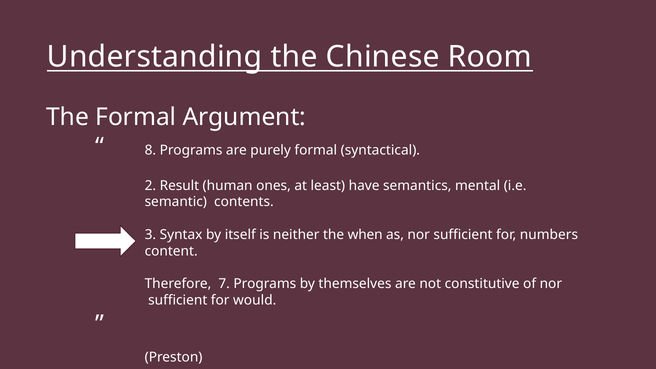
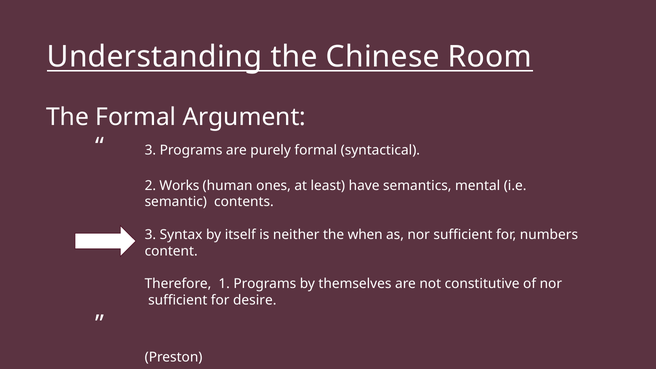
8: 8 -> 3 (150, 150)
Result: Result -> Works (179, 185)
7: 7 -> 1 (224, 284)
would: would -> desire (255, 300)
